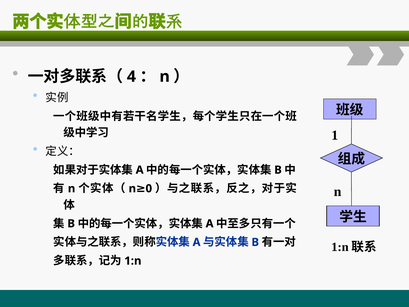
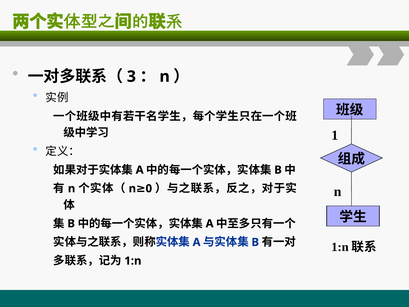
4: 4 -> 3 (131, 76)
